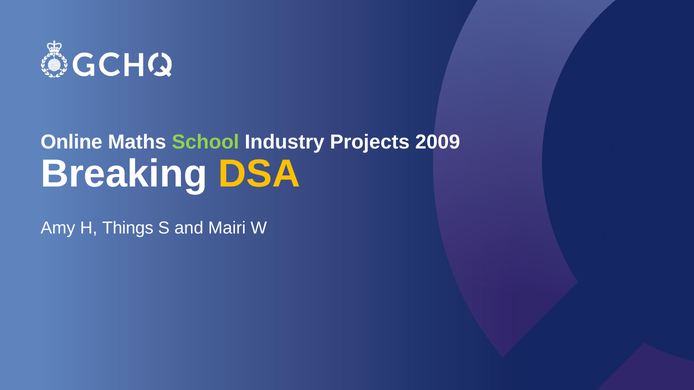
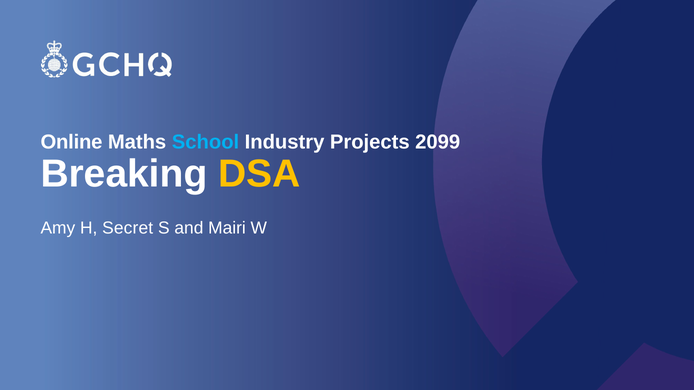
School colour: light green -> light blue (206, 142)
2009: 2009 -> 2099 (438, 142)
Things: Things -> Secret (128, 228)
